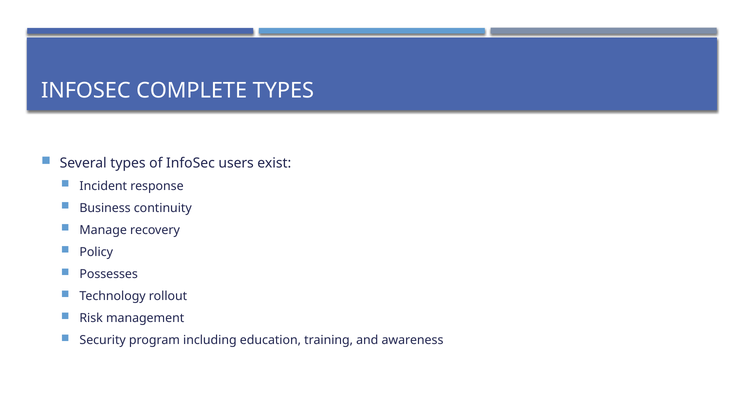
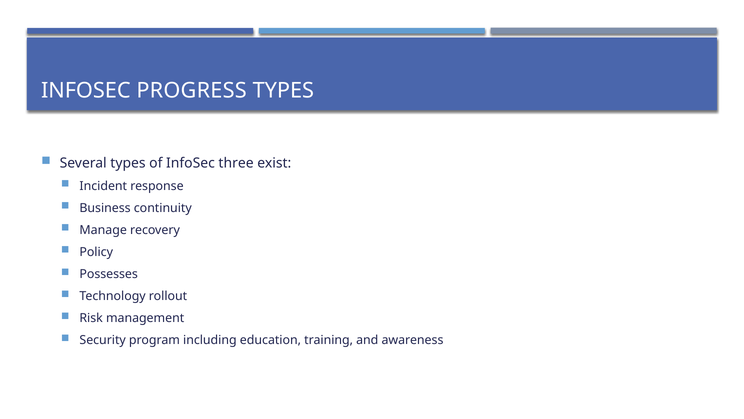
COMPLETE: COMPLETE -> PROGRESS (192, 90)
users: users -> three (236, 163)
